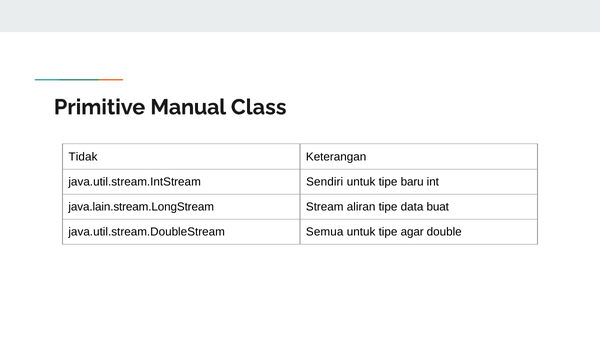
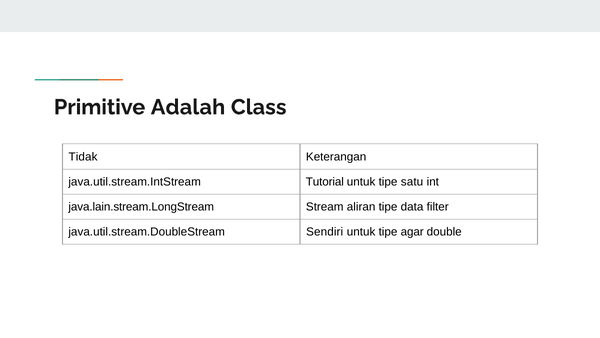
Manual: Manual -> Adalah (188, 107)
Sendiri: Sendiri -> Tutorial (325, 182)
baru: baru -> satu (412, 182)
buat: buat -> filter (438, 207)
Semua: Semua -> Sendiri (325, 232)
